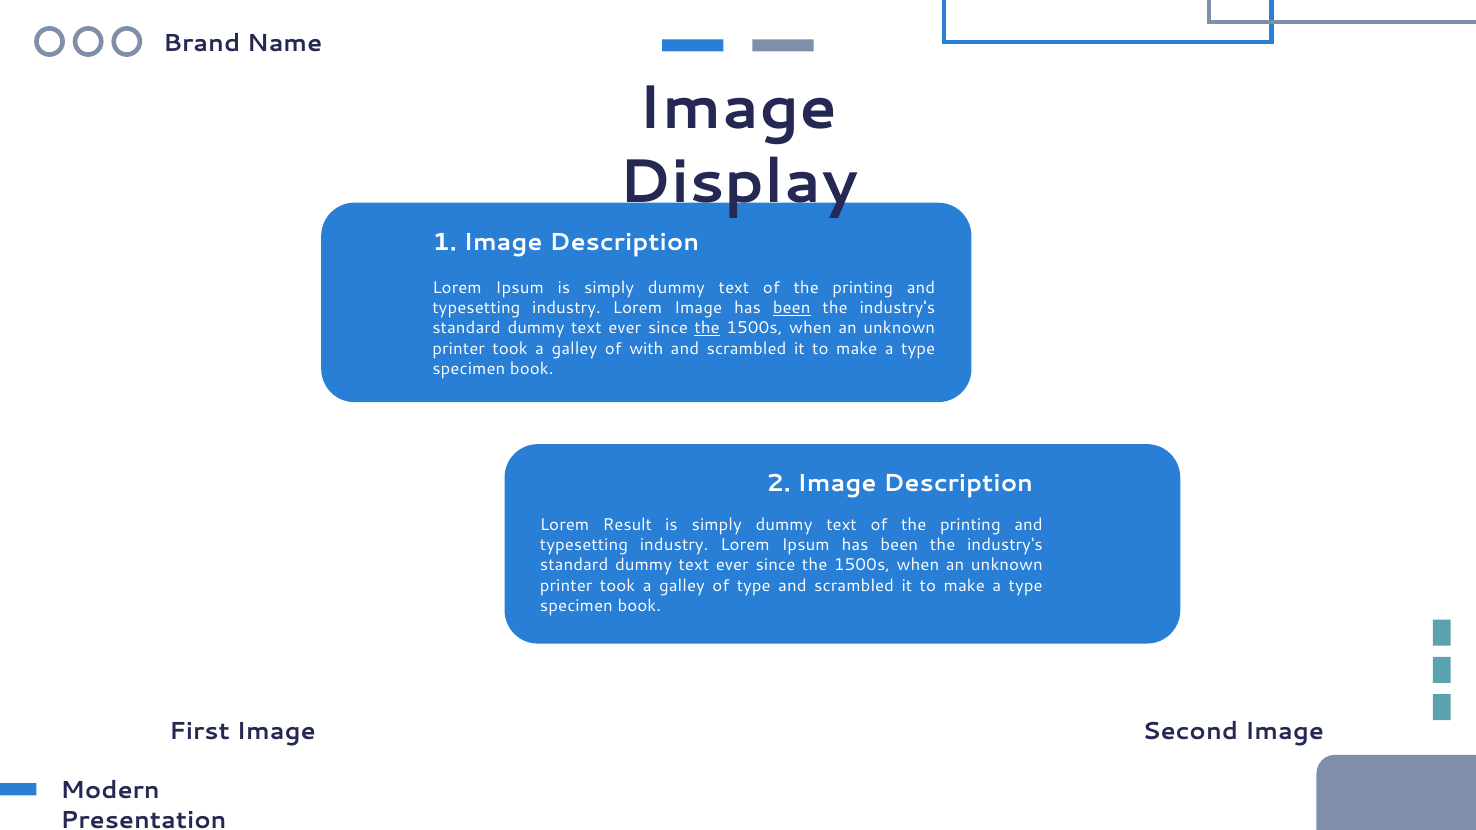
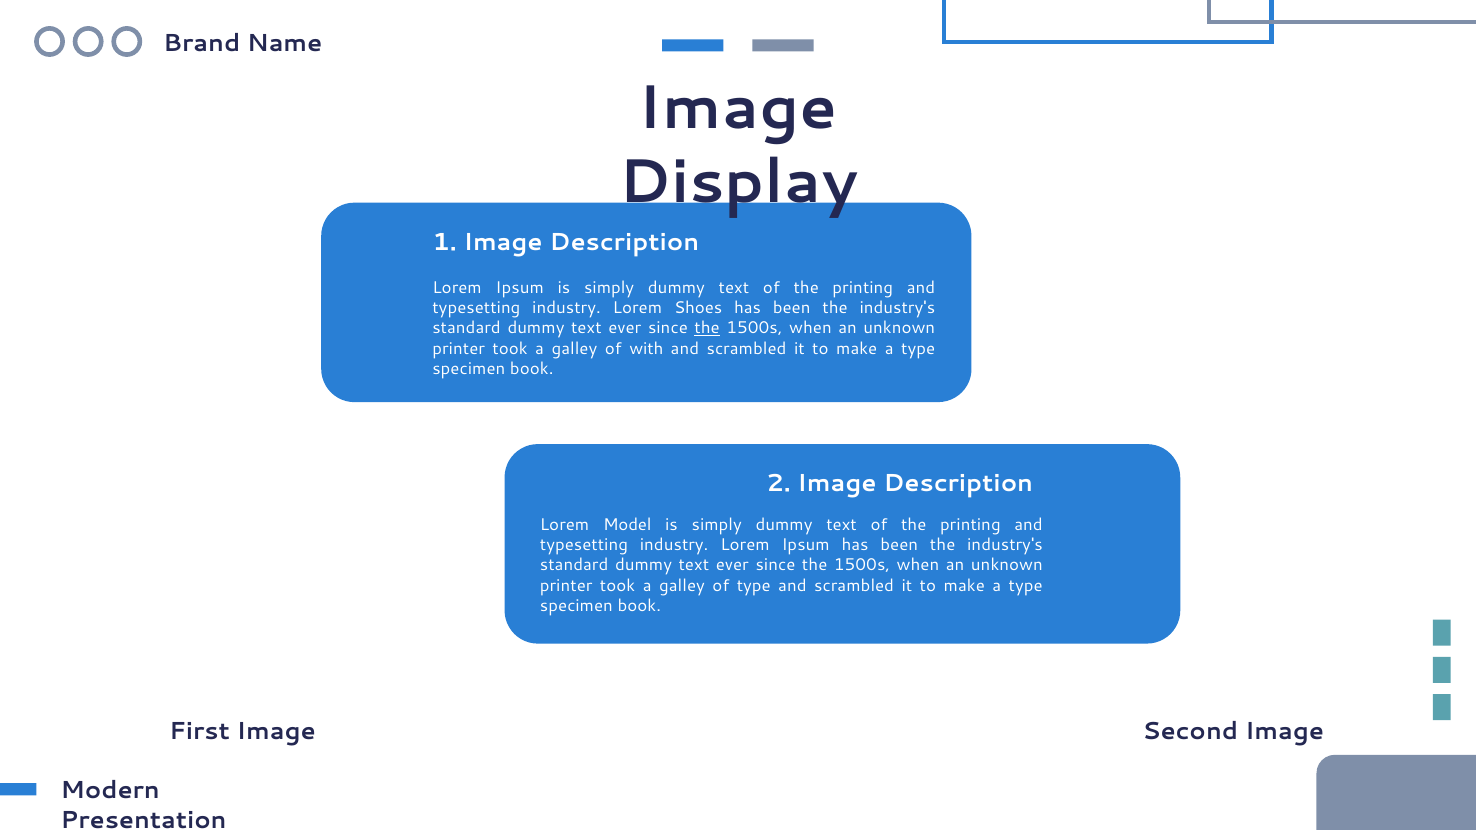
Lorem Image: Image -> Shoes (698, 308)
been underline: present -> none (792, 308)
Result: Result -> Model (627, 525)
